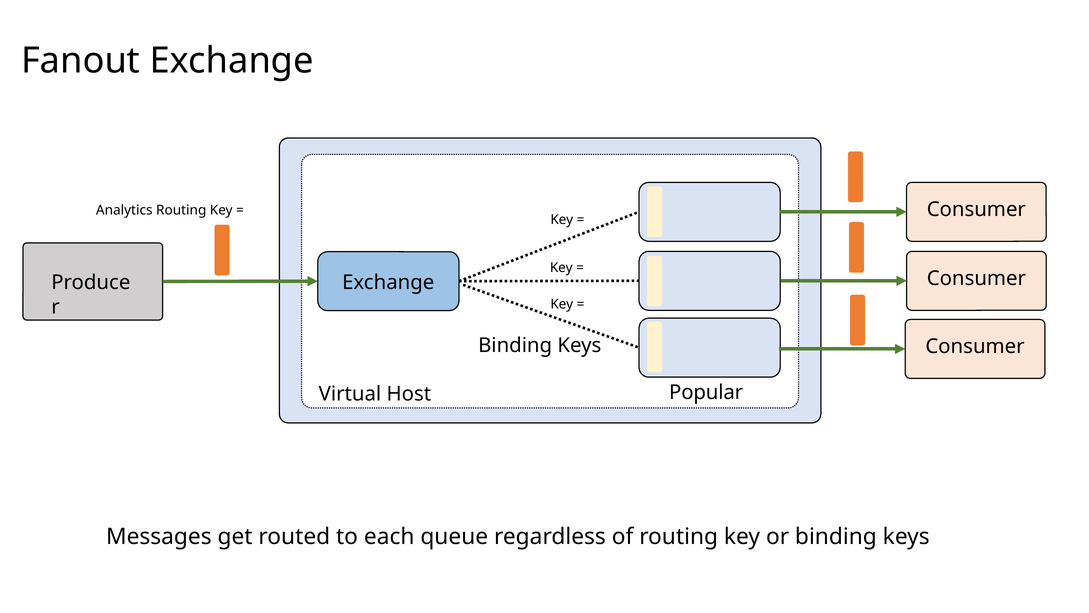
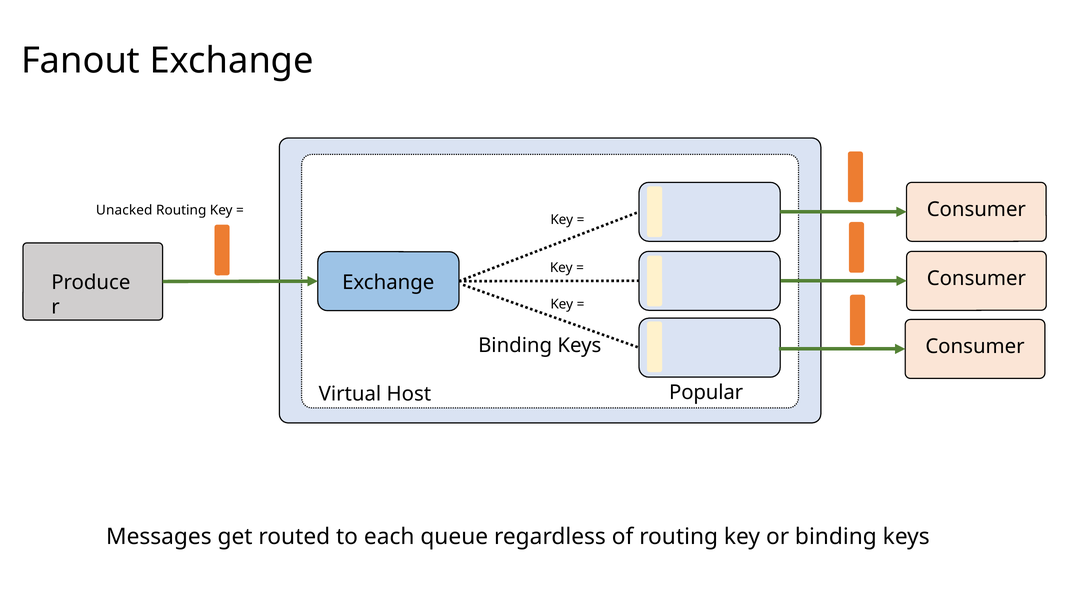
Analytics: Analytics -> Unacked (124, 210)
